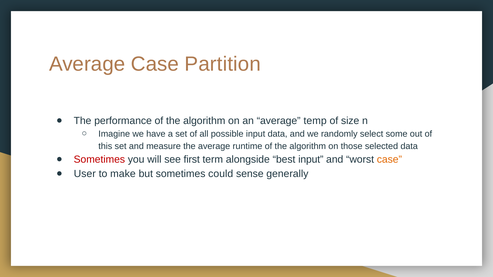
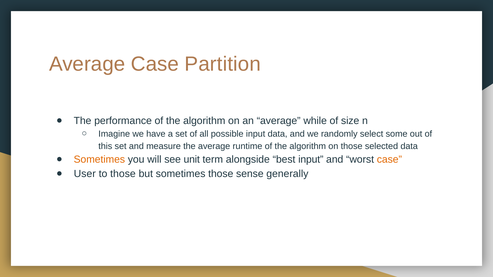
temp: temp -> while (315, 121)
Sometimes colour: red -> orange (99, 160)
first: first -> unit (192, 160)
to make: make -> those (123, 174)
sometimes could: could -> those (221, 174)
